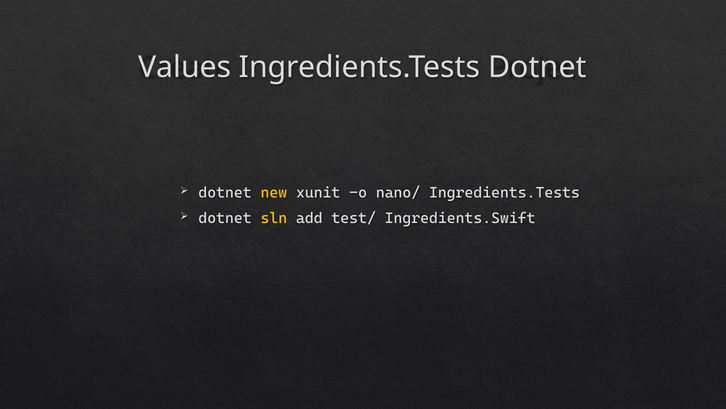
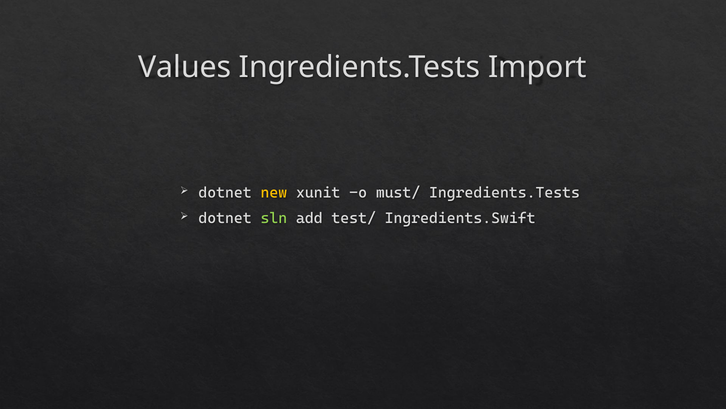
Ingredients.Tests Dotnet: Dotnet -> Import (538, 67)
nano/: nano/ -> must/ (398, 192)
sln colour: yellow -> light green (274, 218)
